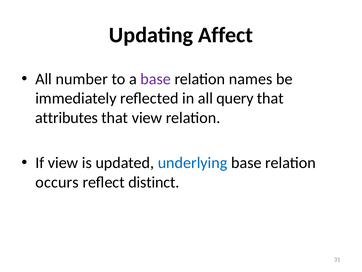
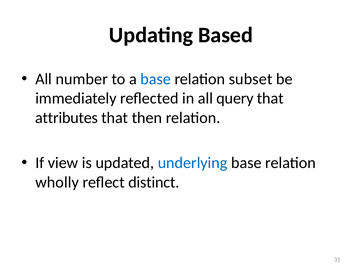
Affect: Affect -> Based (226, 35)
base colour: purple -> blue (156, 79)
names: names -> subset (251, 79)
that view: view -> then (147, 118)
occurs: occurs -> wholly (57, 182)
